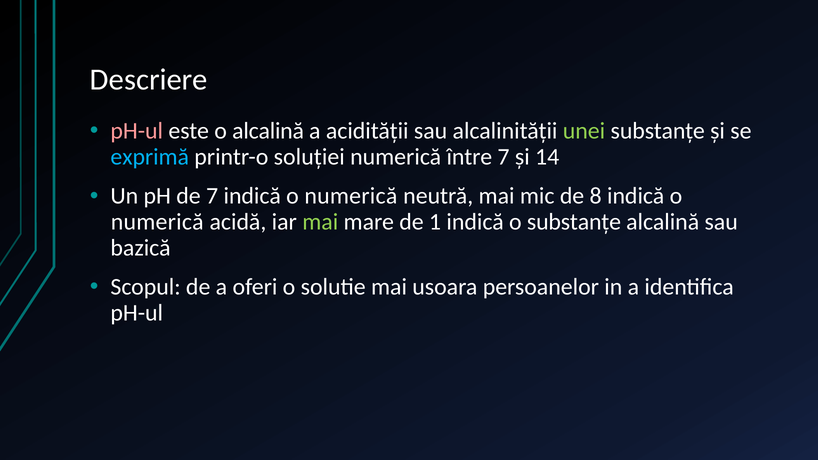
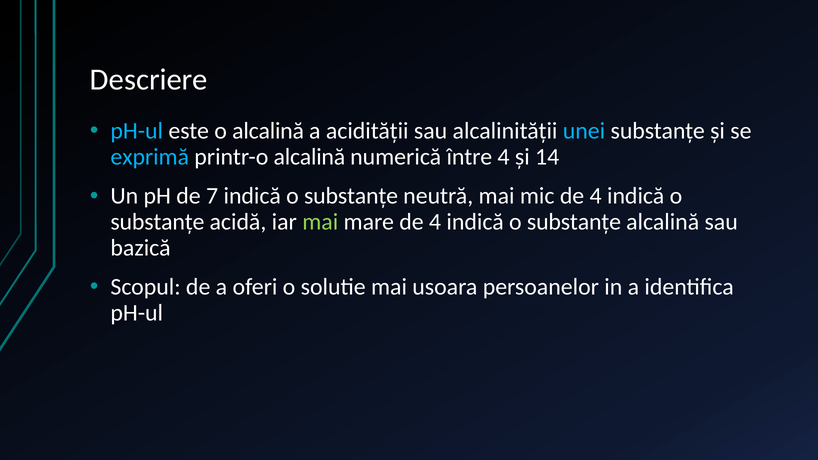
pH-ul colour: pink -> light blue (137, 131)
unei colour: light green -> light blue (584, 131)
printr-o soluției: soluției -> alcalină (309, 157)
între 7: 7 -> 4 (504, 157)
7 indică o numerică: numerică -> substanțe (351, 196)
mic de 8: 8 -> 4 (596, 196)
numerică: numerică -> substanțe (157, 222)
mare de 1: 1 -> 4 (435, 222)
